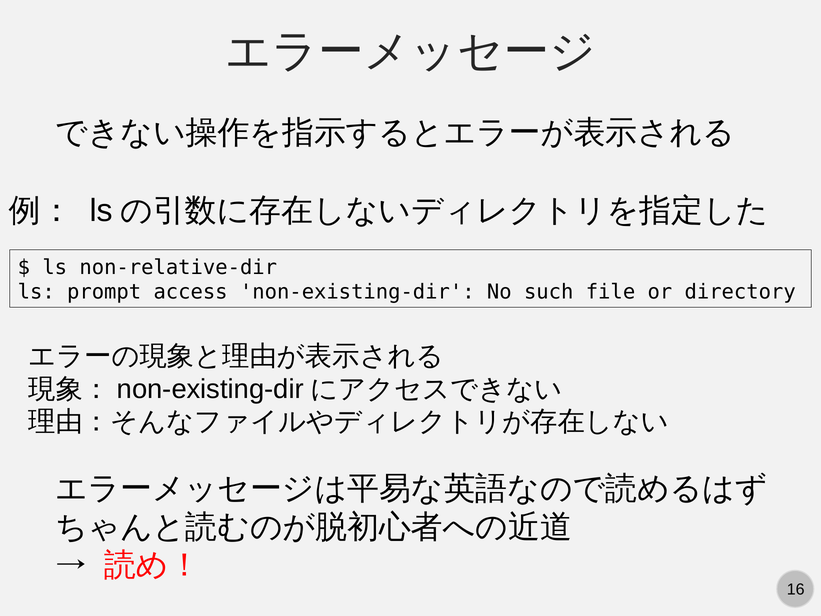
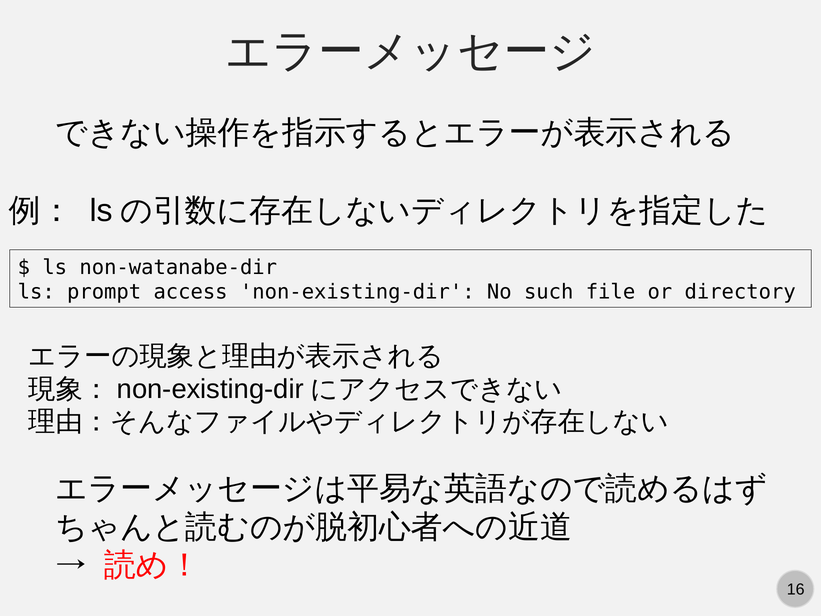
non-relative-dir: non-relative-dir -> non-watanabe-dir (178, 267)
